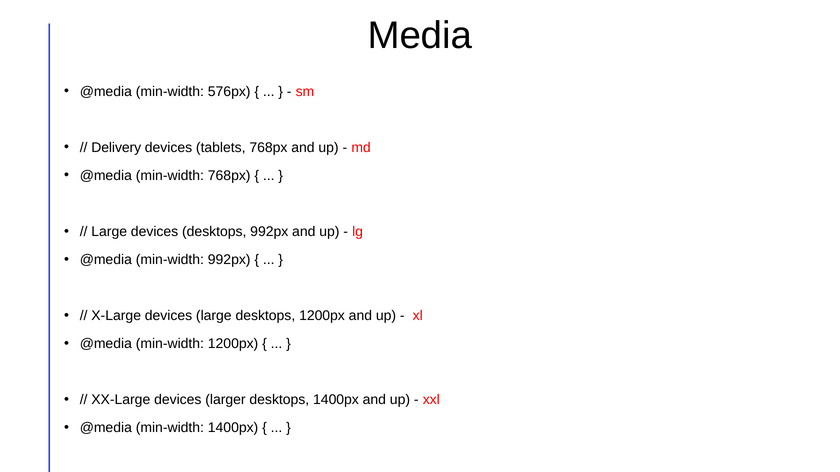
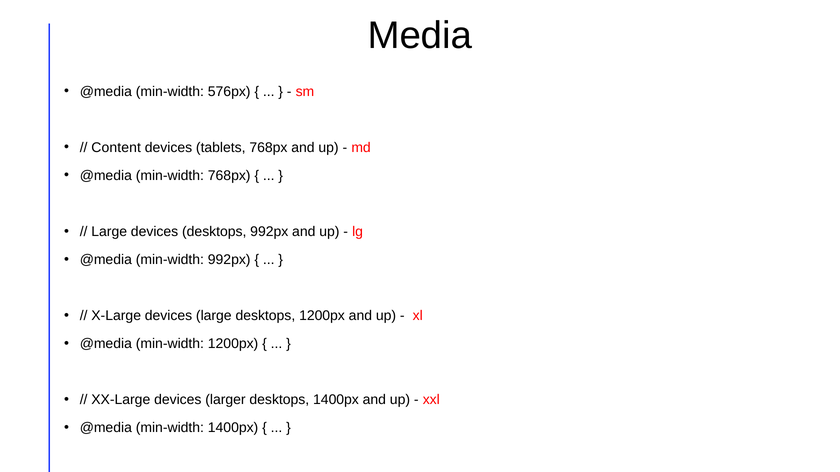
Delivery: Delivery -> Content (116, 148)
